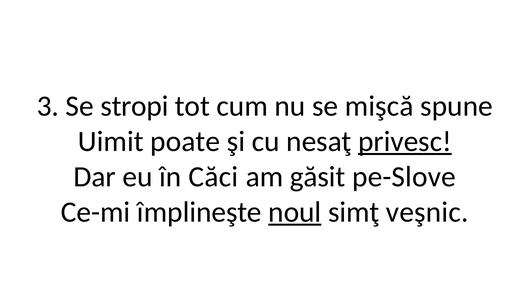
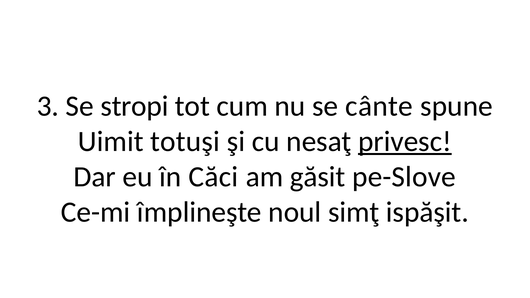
mişcă: mişcă -> cânte (379, 106)
poate: poate -> totuşi (185, 141)
noul underline: present -> none (295, 212)
veşnic: veşnic -> ispăşit (427, 212)
